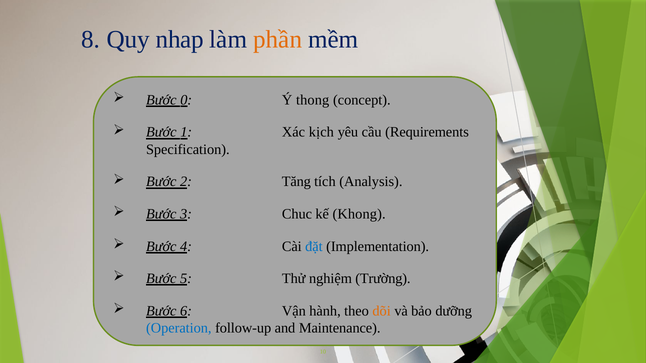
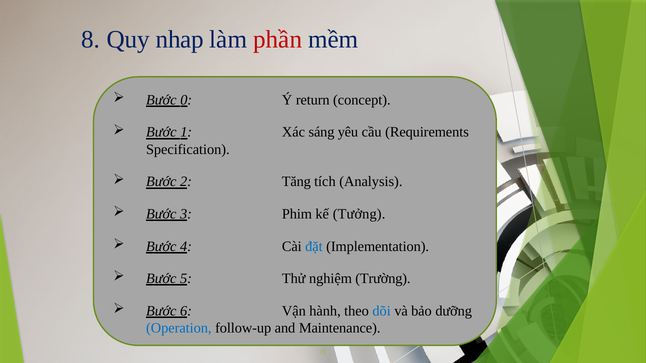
phần colour: orange -> red (278, 39)
thong: thong -> return (313, 100)
kịch: kịch -> sáng (322, 132)
Chuc: Chuc -> Phim (297, 214)
Khong: Khong -> Tưởng (359, 214)
dõi colour: orange -> blue (382, 311)
